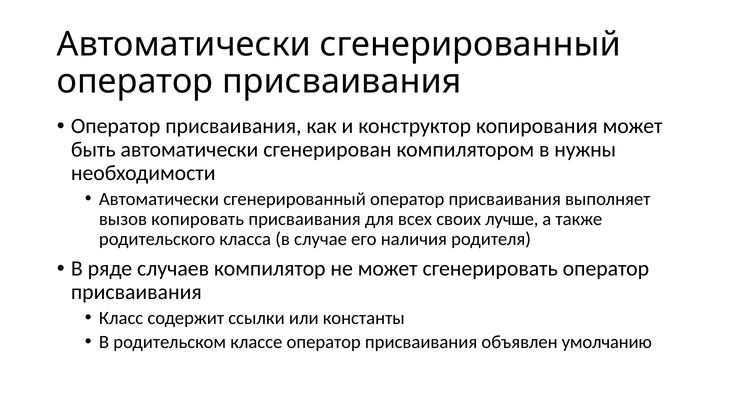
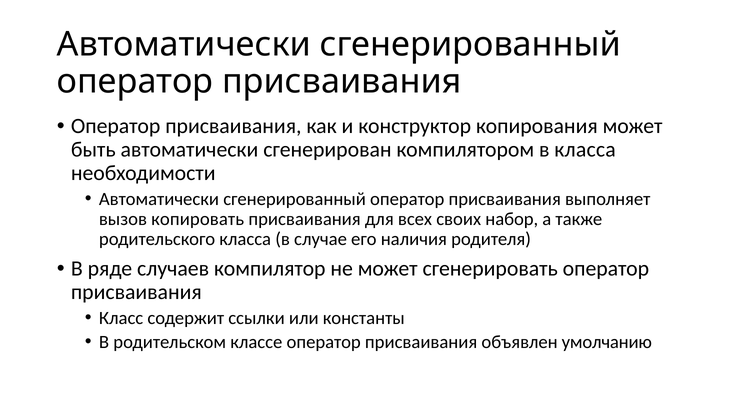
в нужны: нужны -> класса (585, 150)
лучше: лучше -> набор (512, 219)
